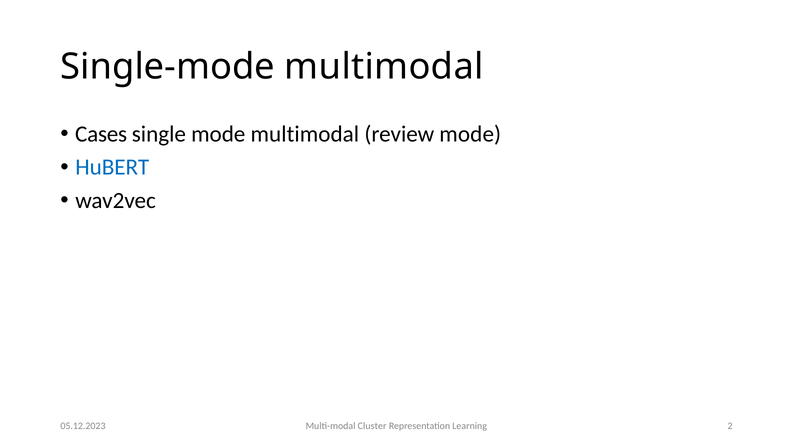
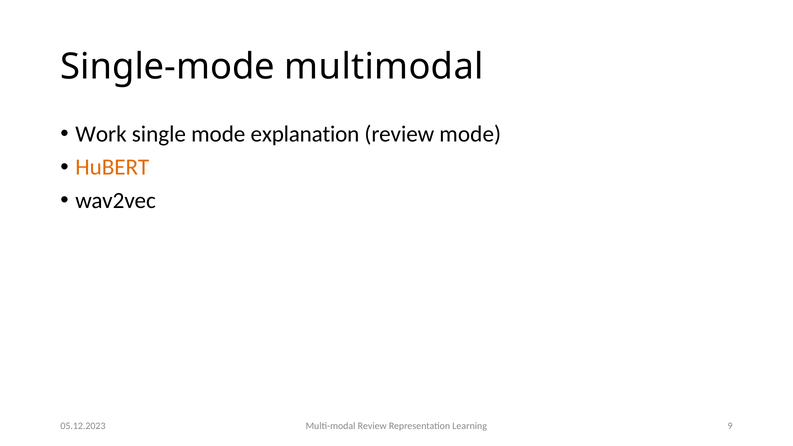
Cases: Cases -> Work (101, 134)
mode multimodal: multimodal -> explanation (305, 134)
HuBERT colour: blue -> orange (112, 167)
Multi-modal Cluster: Cluster -> Review (372, 426)
2: 2 -> 9 (730, 426)
